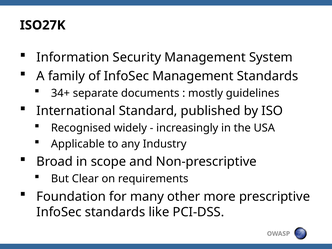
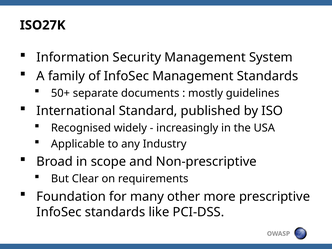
34+: 34+ -> 50+ (60, 93)
